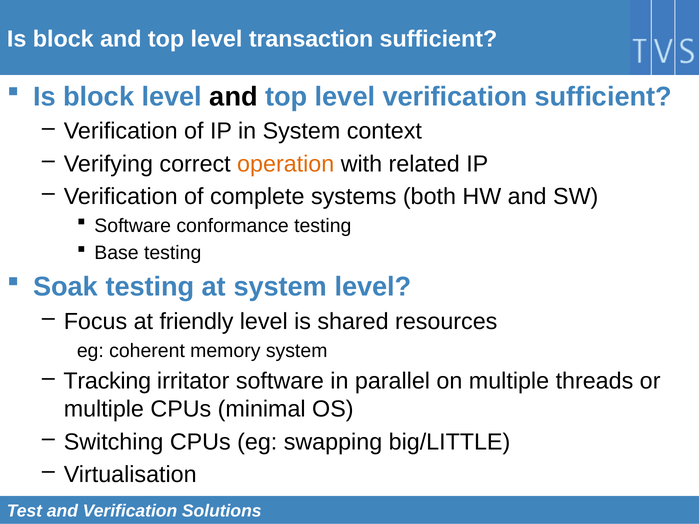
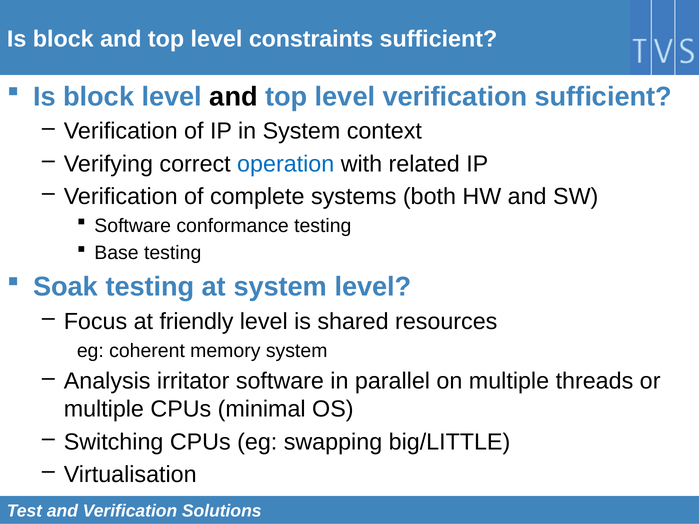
transaction: transaction -> constraints (311, 39)
operation colour: orange -> blue (286, 164)
Tracking: Tracking -> Analysis (107, 381)
